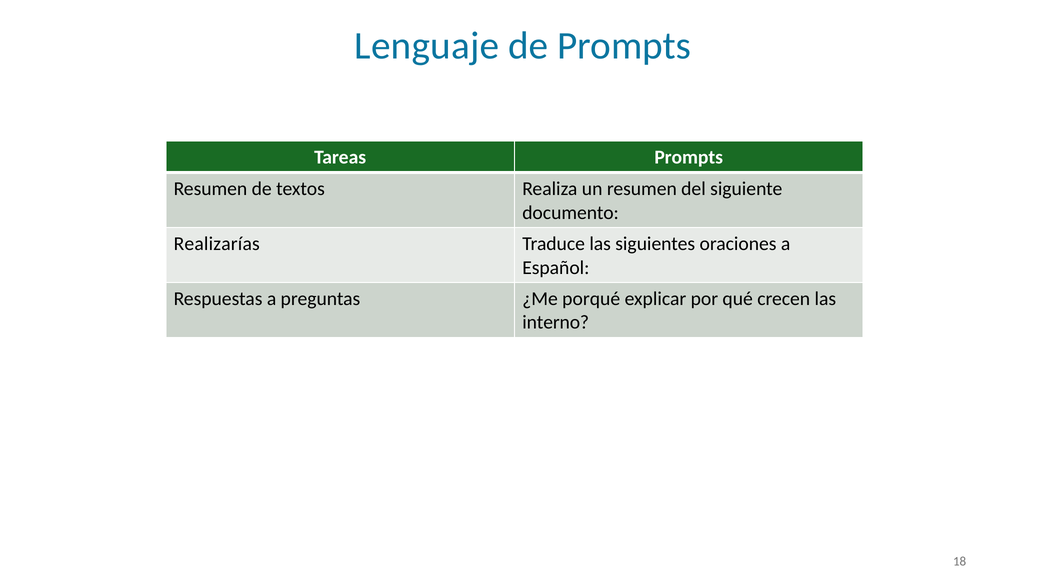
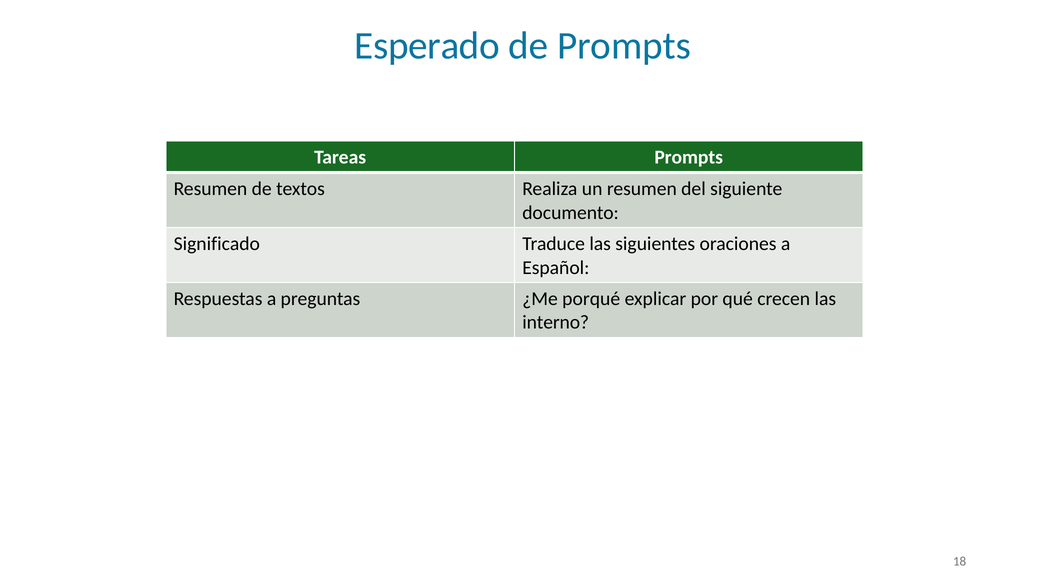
Lenguaje: Lenguaje -> Esperado (427, 46)
Realizarías: Realizarías -> Significado (217, 244)
